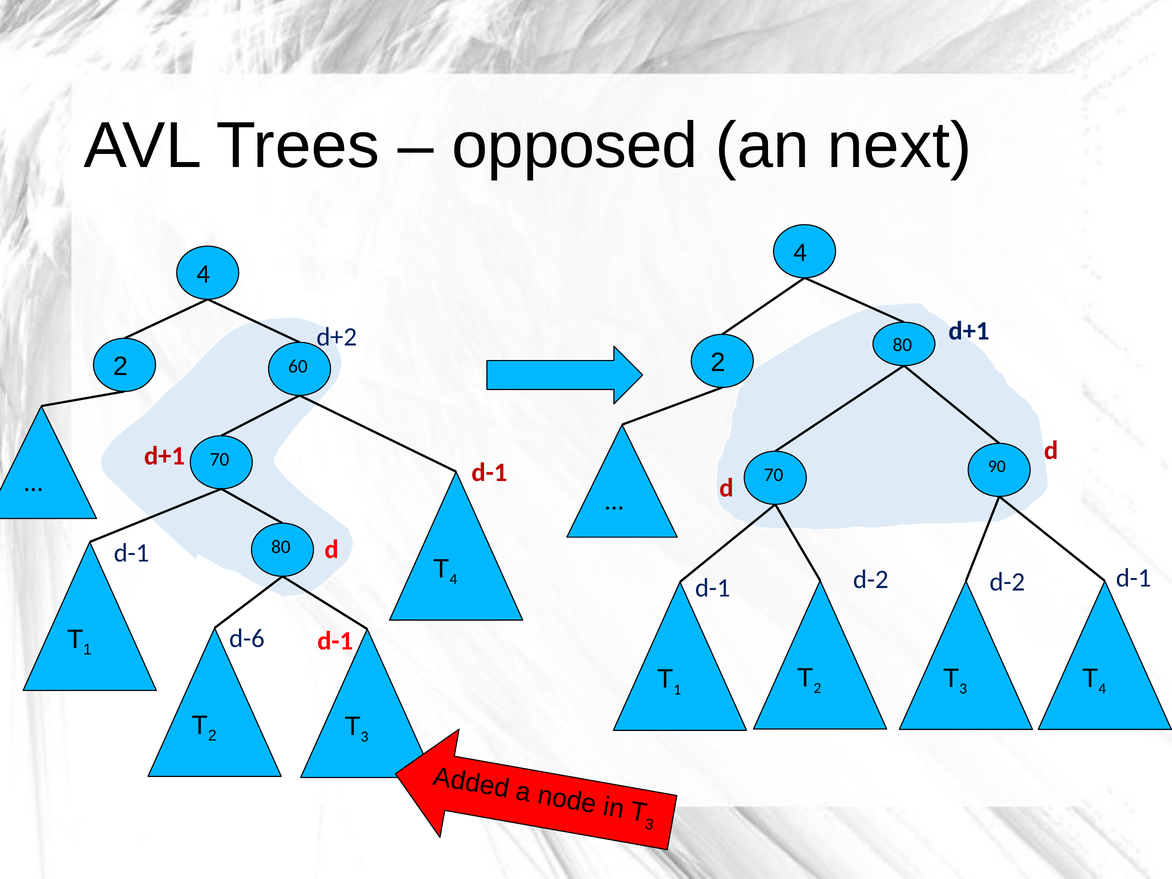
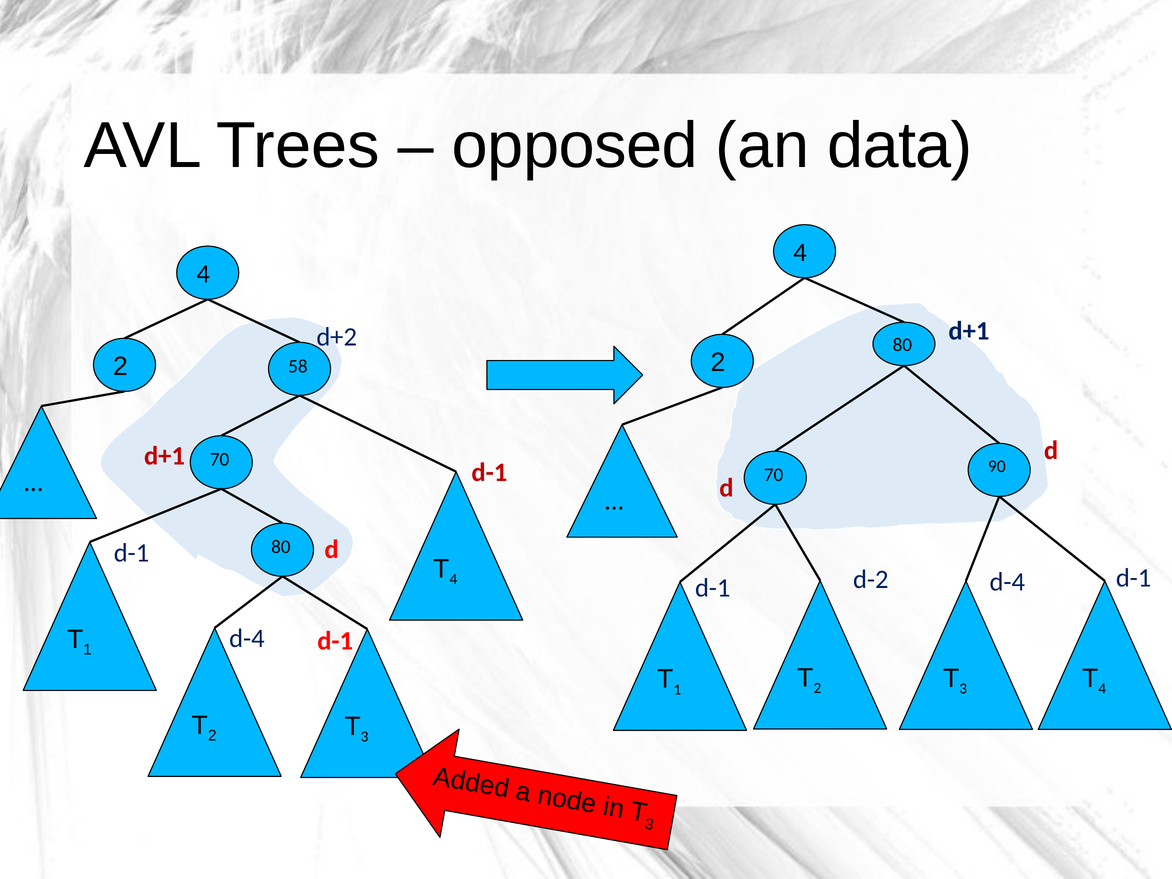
next: next -> data (900, 146)
60: 60 -> 58 (298, 366)
d-2: d-2 -> d-4 (1007, 582)
d-6: d-6 -> d-4 (247, 638)
